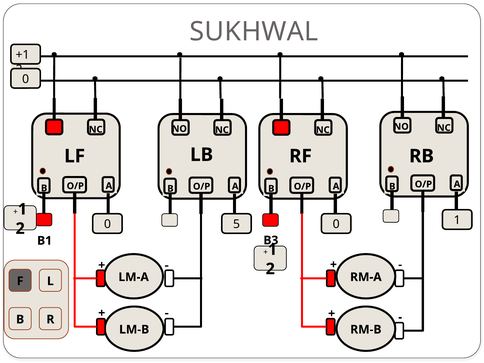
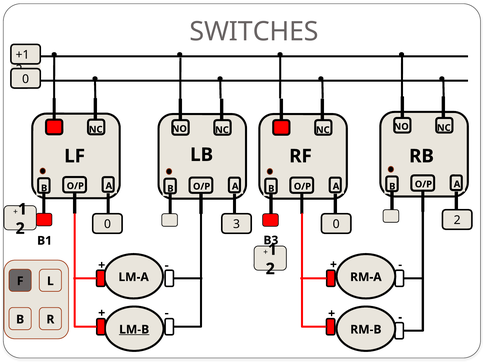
SUKHWAL: SUKHWAL -> SWITCHES (254, 32)
5: 5 -> 3 (237, 224)
0 1: 1 -> 2 (457, 220)
LM-B underline: none -> present (134, 330)
